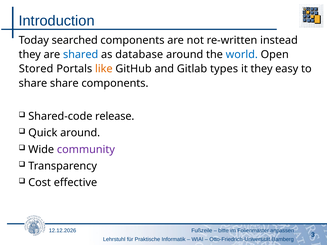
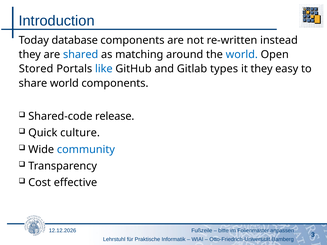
searched: searched -> database (75, 40)
database: database -> matching (139, 55)
like colour: orange -> blue (104, 69)
share share: share -> world (64, 83)
Quick around: around -> culture (80, 133)
community colour: purple -> blue (86, 150)
